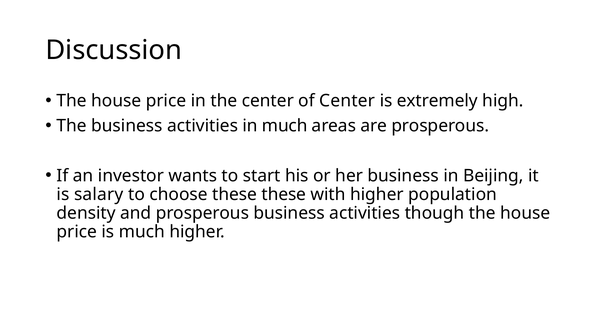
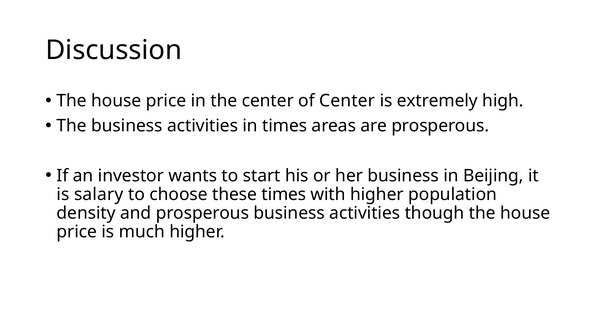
in much: much -> times (285, 126)
these these: these -> times (284, 195)
